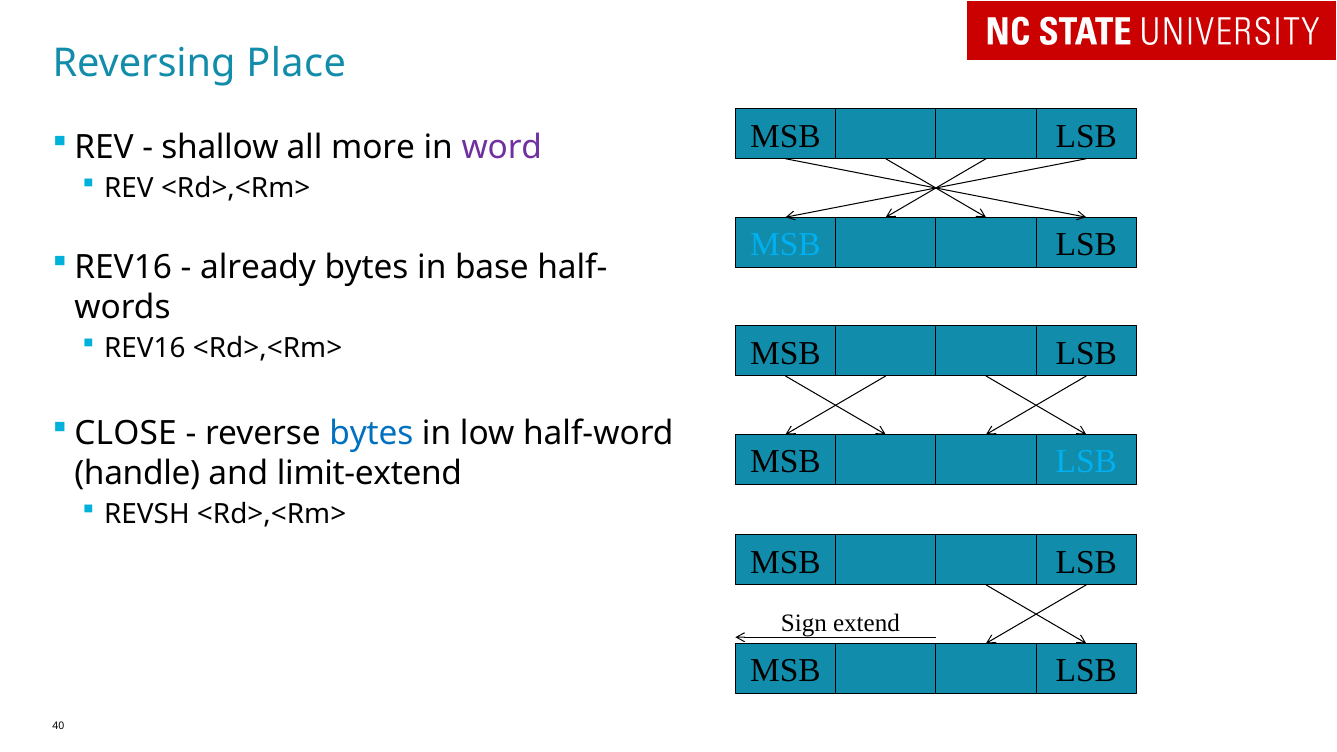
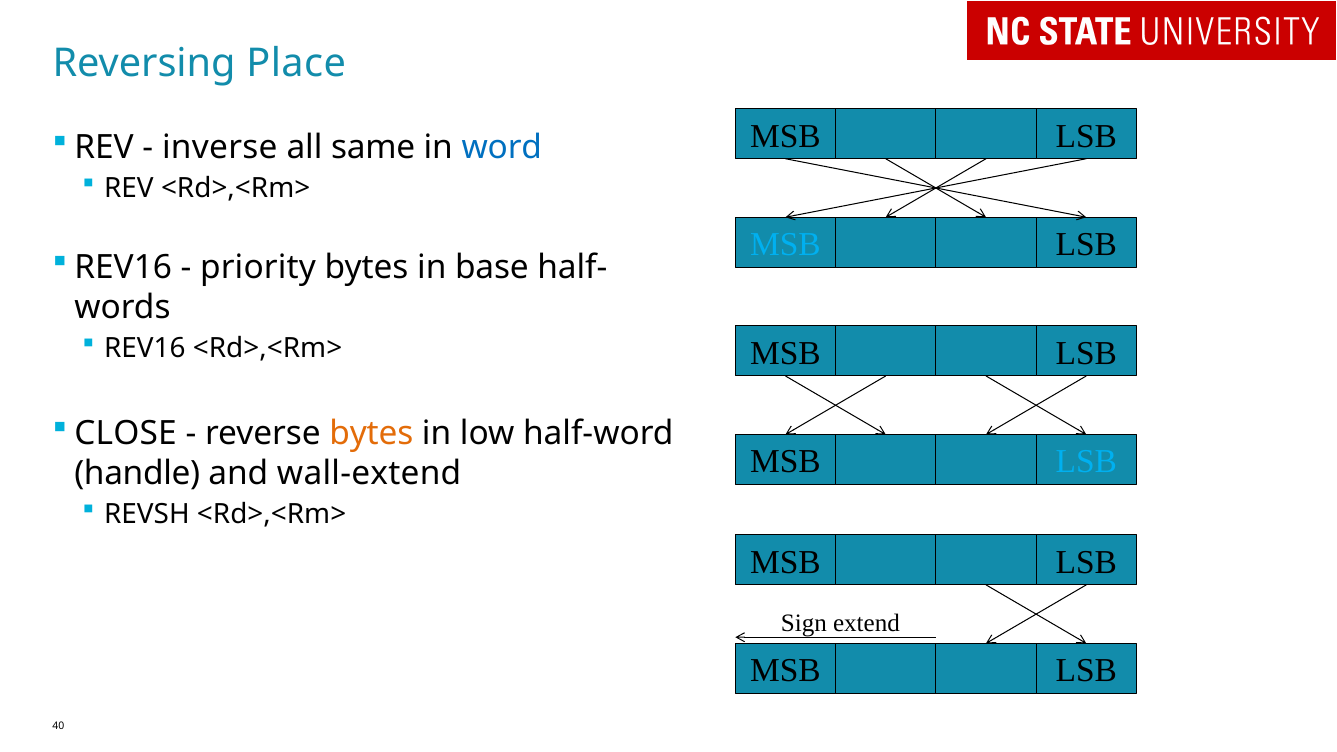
shallow: shallow -> inverse (220, 148)
more: more -> same (373, 148)
word colour: purple -> blue (502, 148)
already: already -> priority (258, 267)
bytes colour: blue -> orange (371, 434)
limit-extend: limit-extend -> wall-extend (369, 474)
